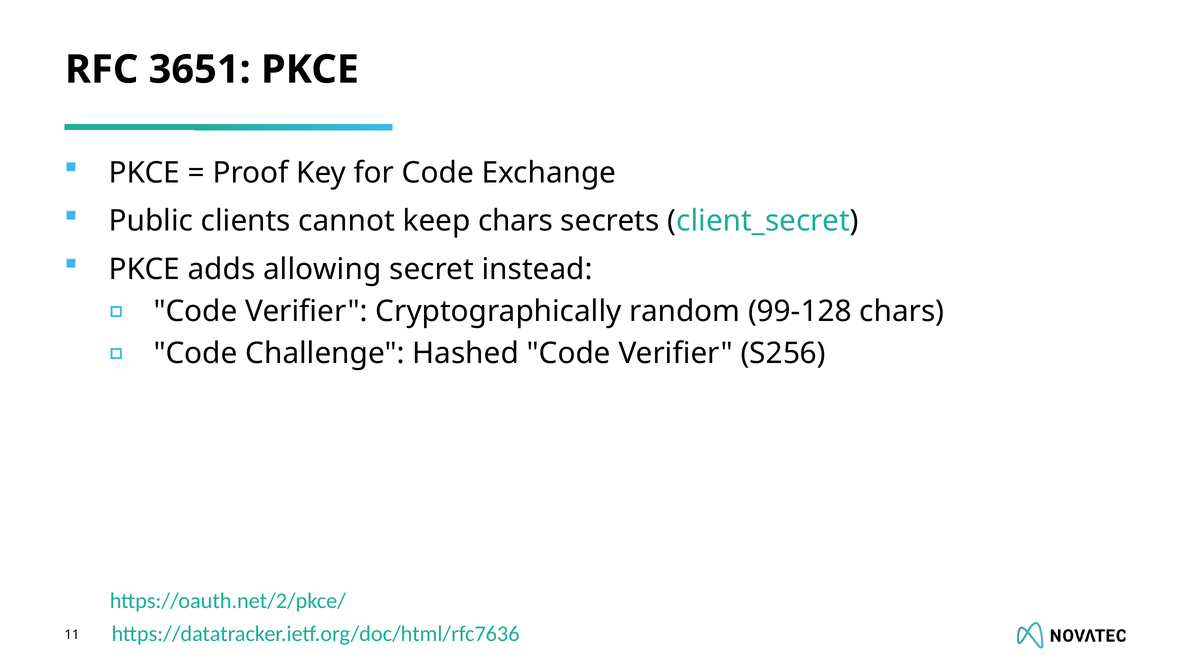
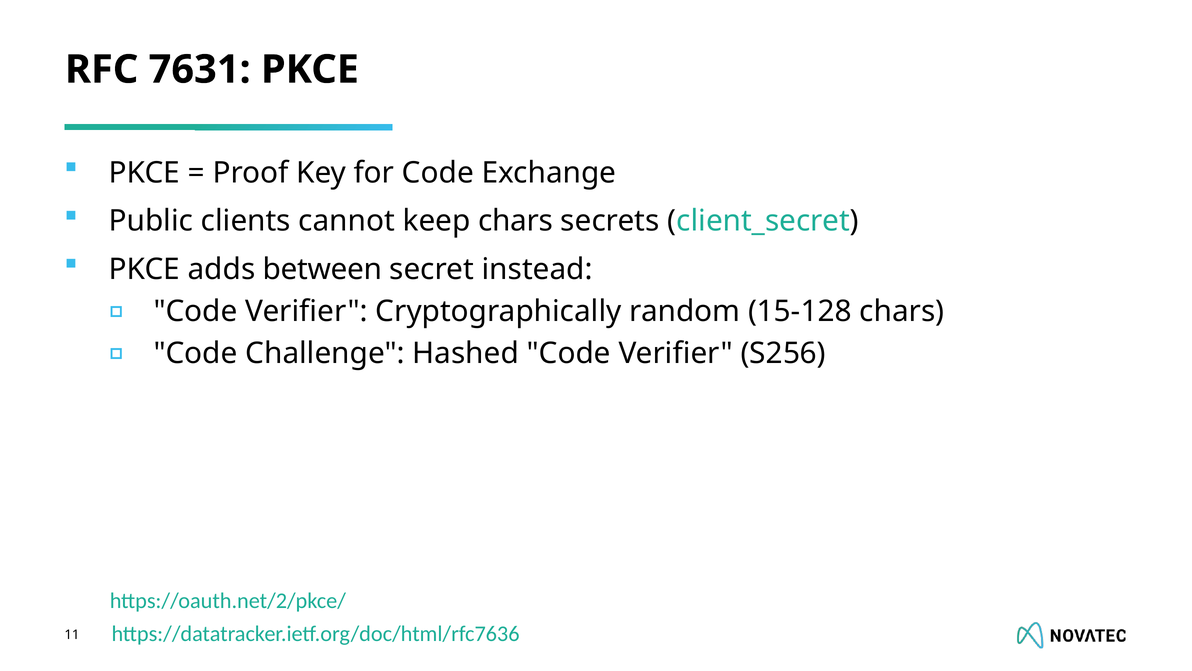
3651: 3651 -> 7631 (200, 70)
allowing: allowing -> between (322, 269)
99-128: 99-128 -> 15-128 (800, 311)
